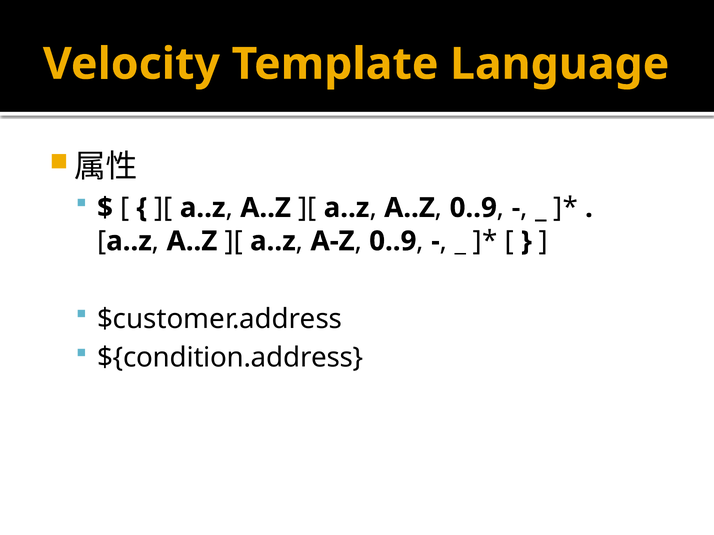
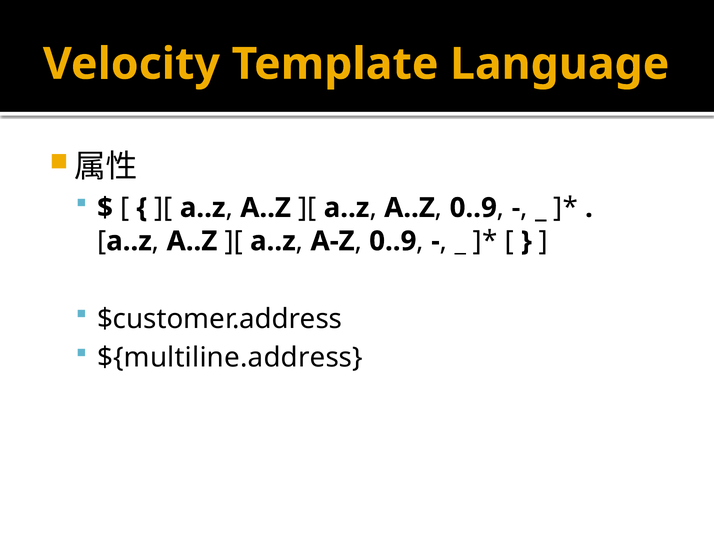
${condition.address: ${condition.address -> ${multiline.address (230, 358)
